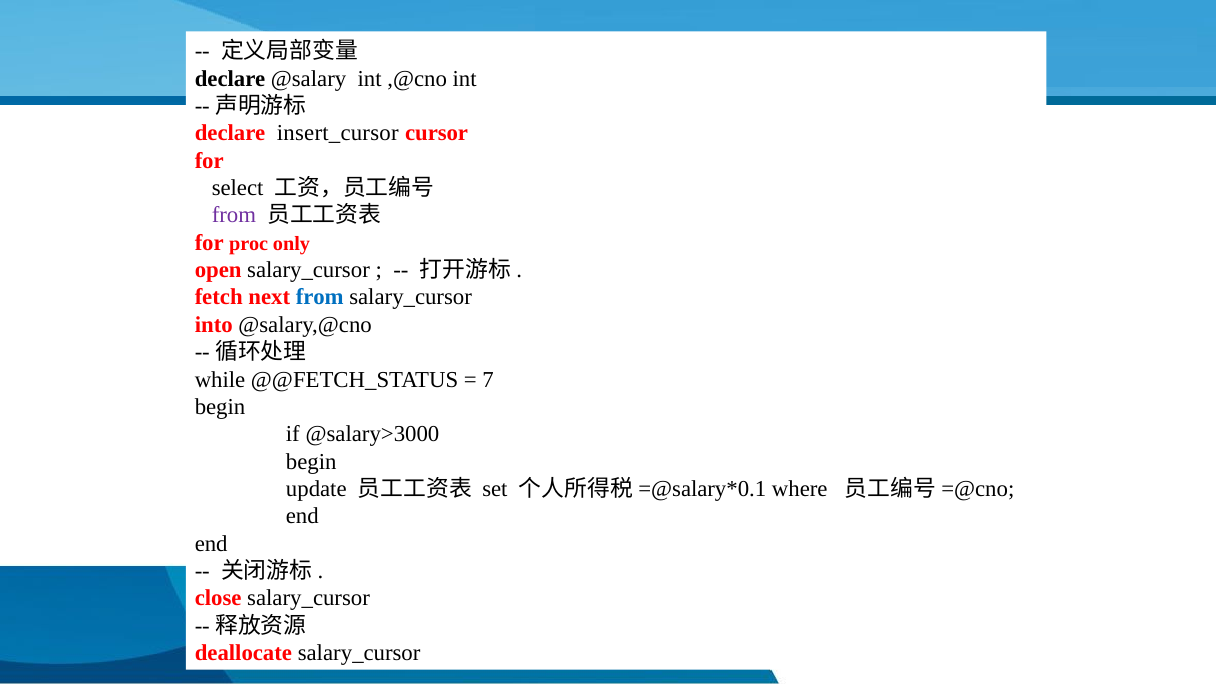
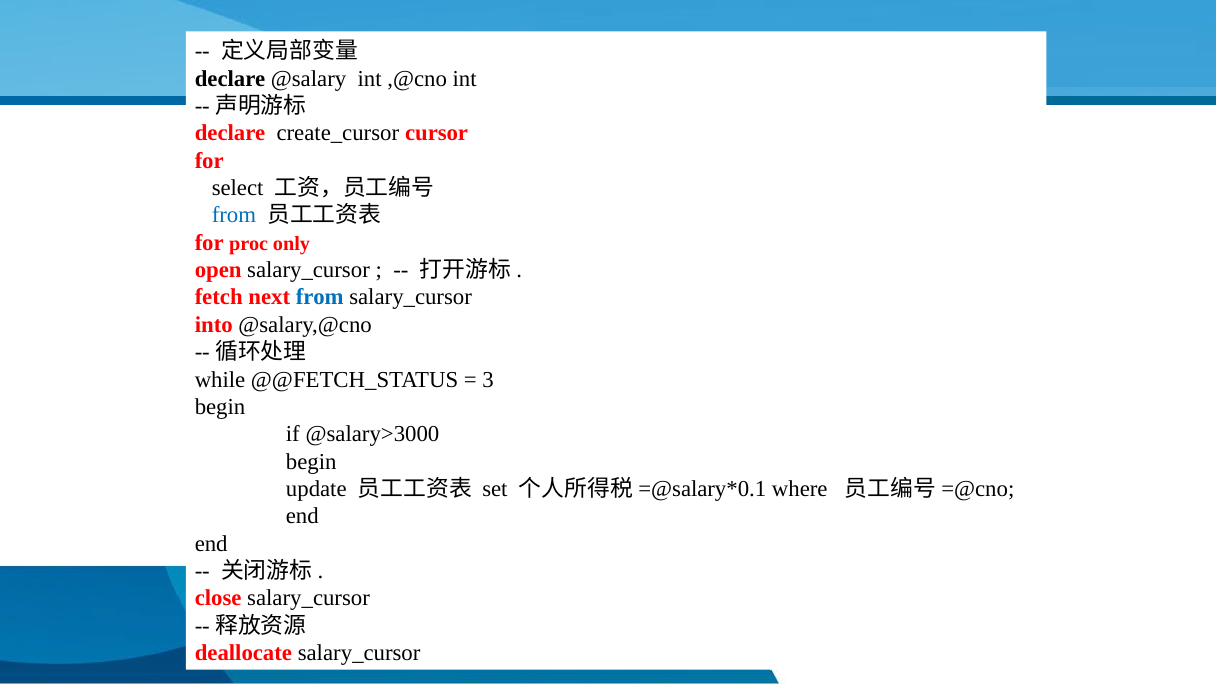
insert_cursor: insert_cursor -> create_cursor (338, 133)
from colour: purple -> blue (234, 215)
7: 7 -> 3 (488, 380)
